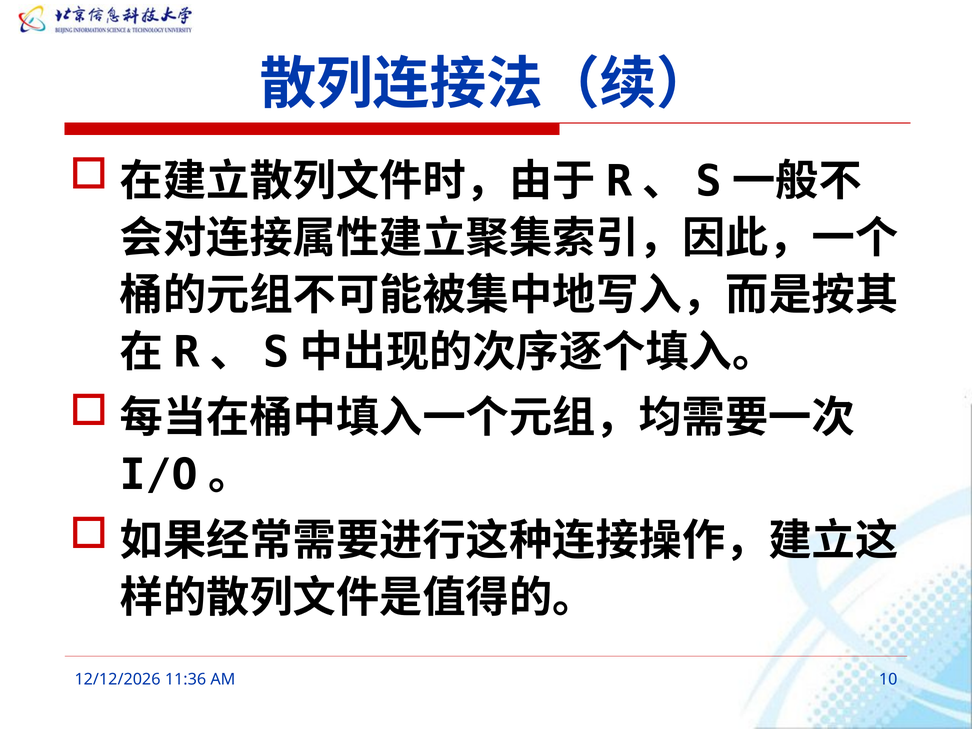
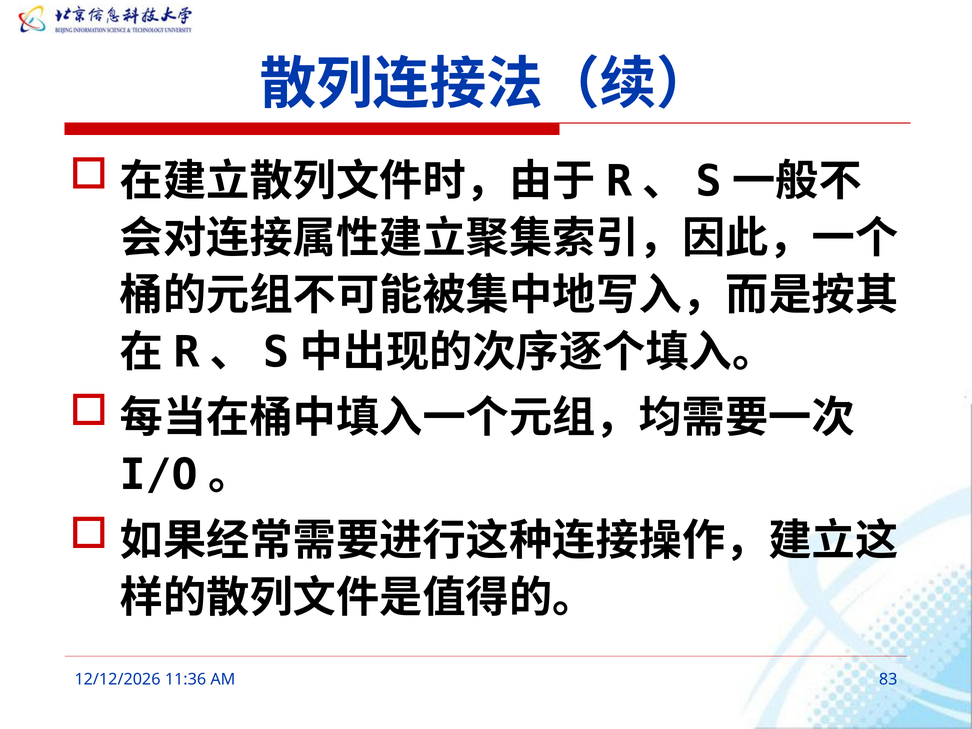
10: 10 -> 83 (888, 680)
